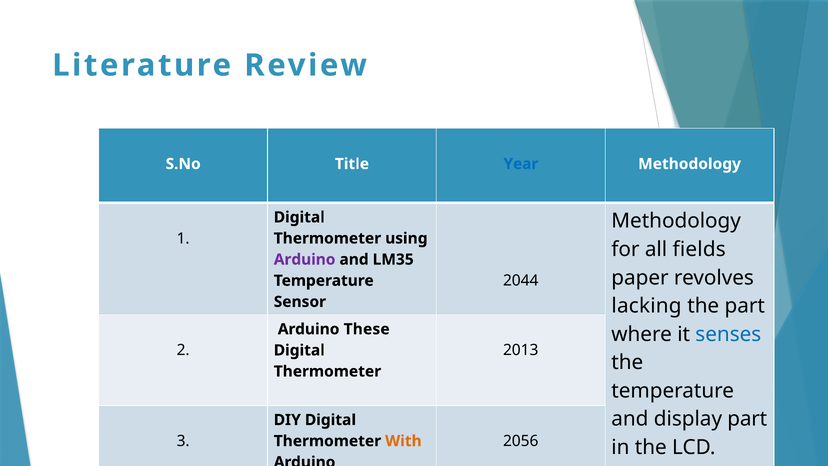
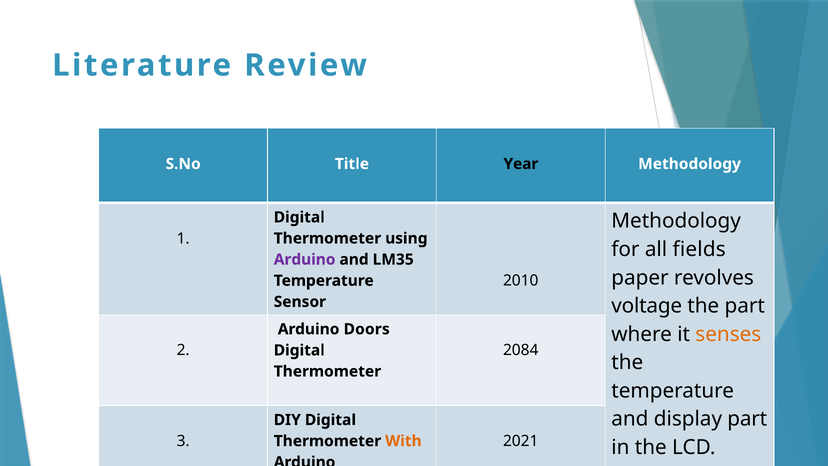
Year colour: blue -> black (521, 164)
2044: 2044 -> 2010 (521, 281)
lacking: lacking -> voltage (647, 306)
These: These -> Doors (367, 329)
senses colour: blue -> orange (728, 334)
2013: 2013 -> 2084 (521, 350)
2056: 2056 -> 2021 (521, 441)
